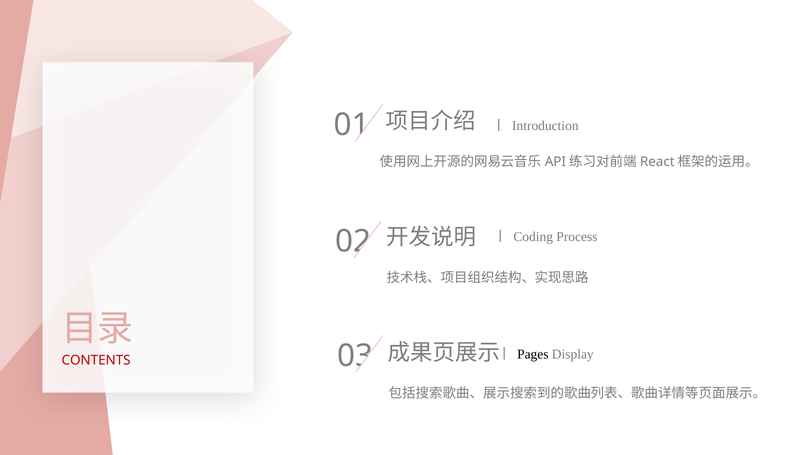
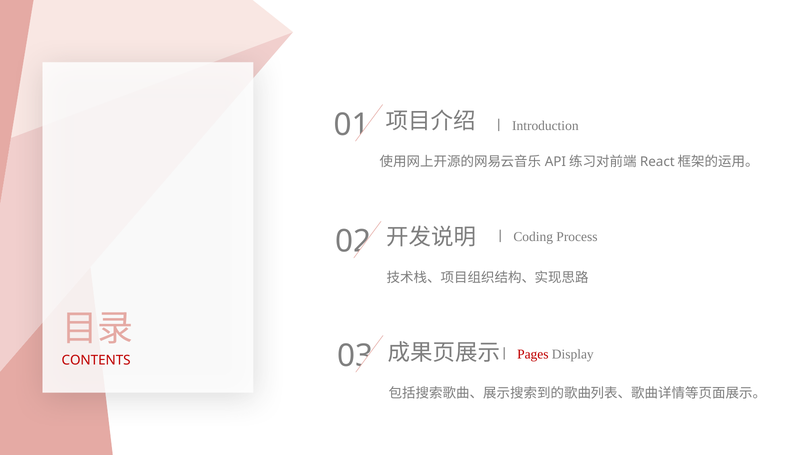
Pages colour: black -> red (533, 354)
